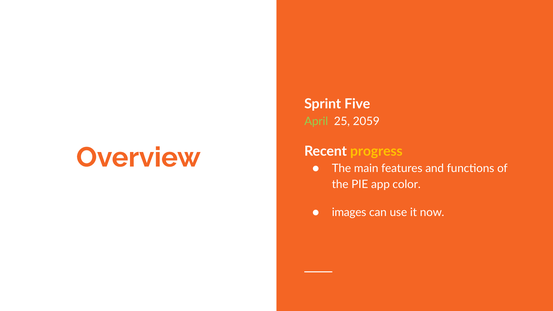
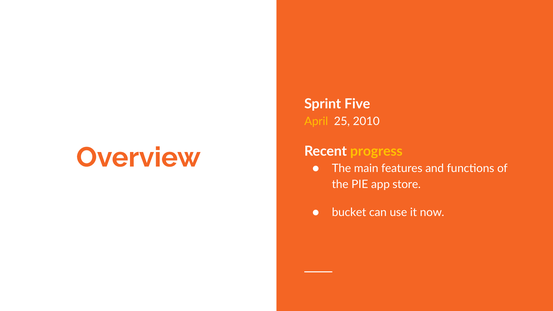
April colour: light green -> yellow (316, 121)
2059: 2059 -> 2010 (366, 121)
color: color -> store (407, 184)
images: images -> bucket (349, 213)
